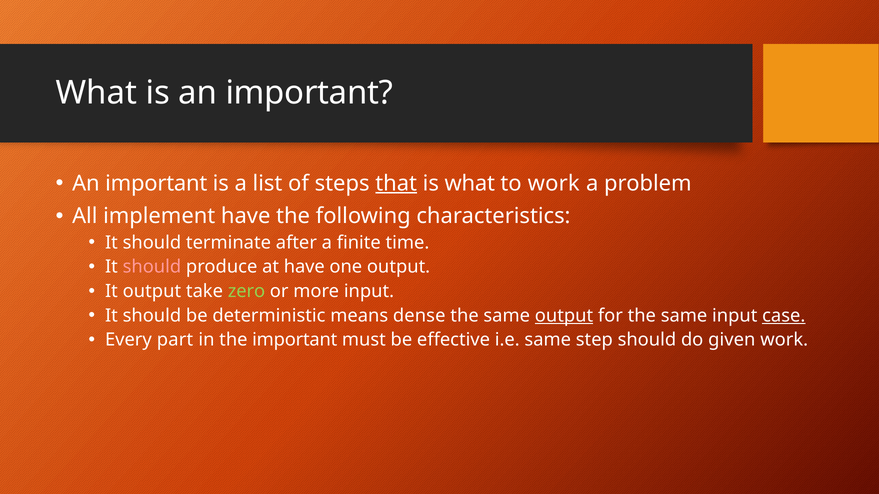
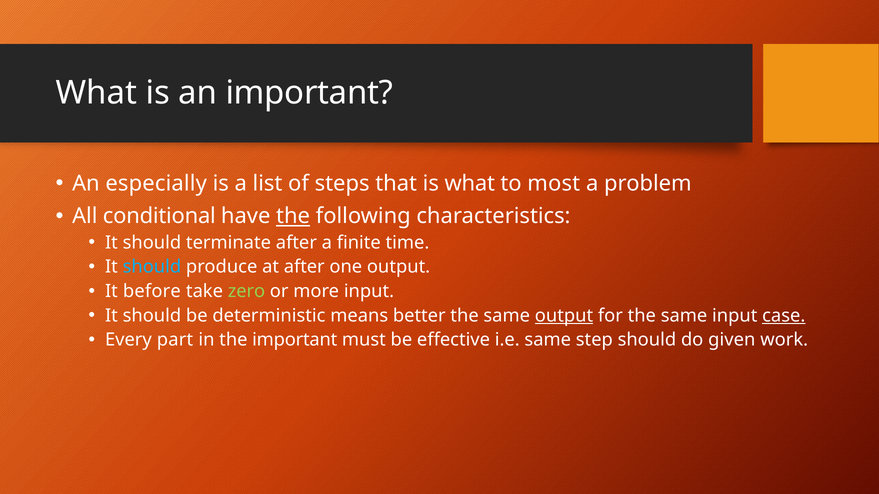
important: important -> especially (156, 184)
that underline: present -> none (396, 184)
to work: work -> most (554, 184)
implement: implement -> conditional (159, 216)
the underline: none -> present (293, 216)
should colour: pink -> light blue (152, 267)
at have: have -> after (304, 267)
It output: output -> before (152, 291)
dense: dense -> better (419, 316)
